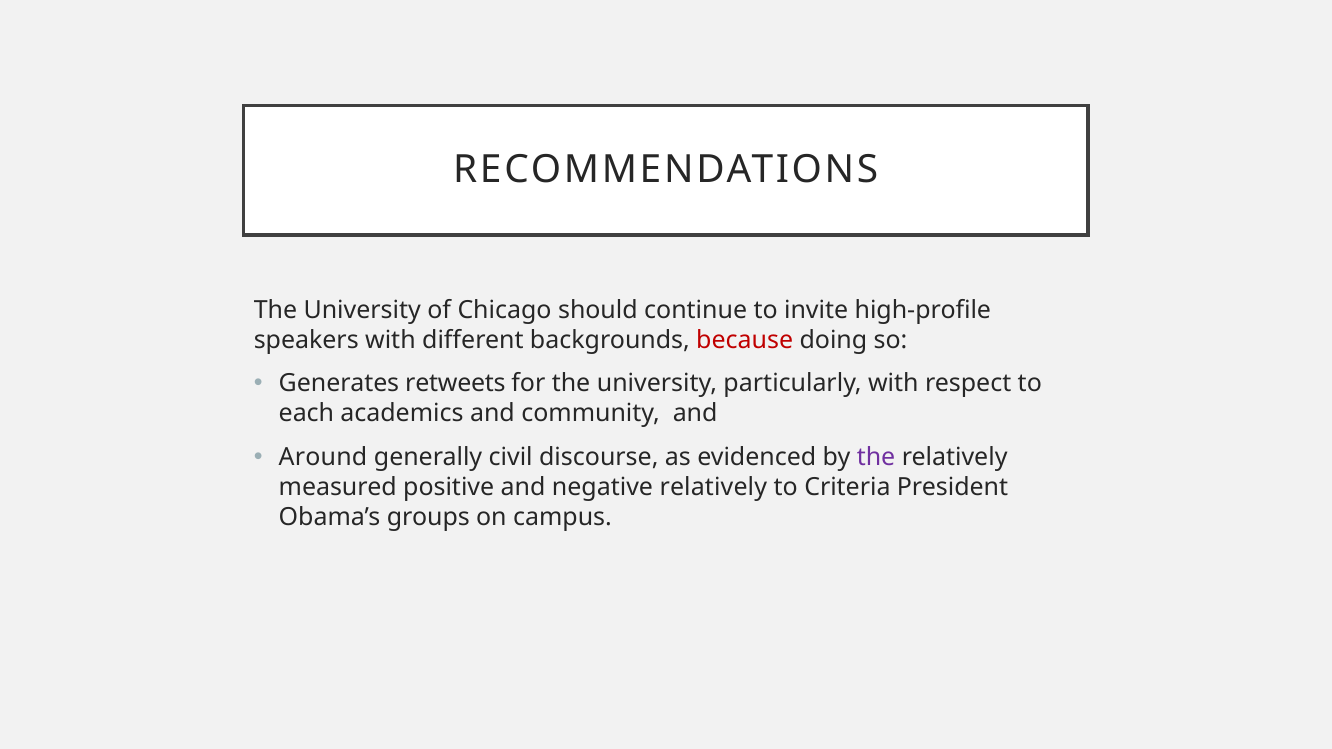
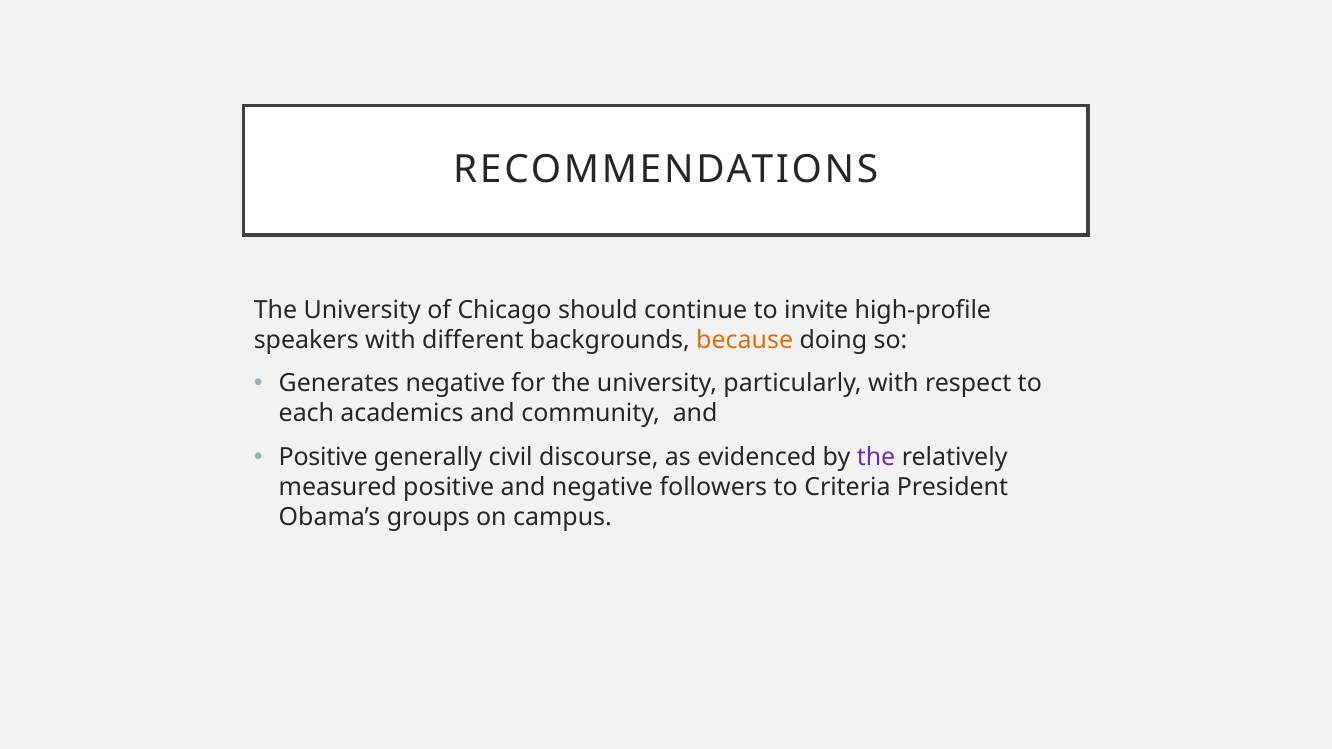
because colour: red -> orange (745, 340)
Generates retweets: retweets -> negative (455, 384)
Around: Around -> Positive (323, 458)
negative relatively: relatively -> followers (713, 488)
